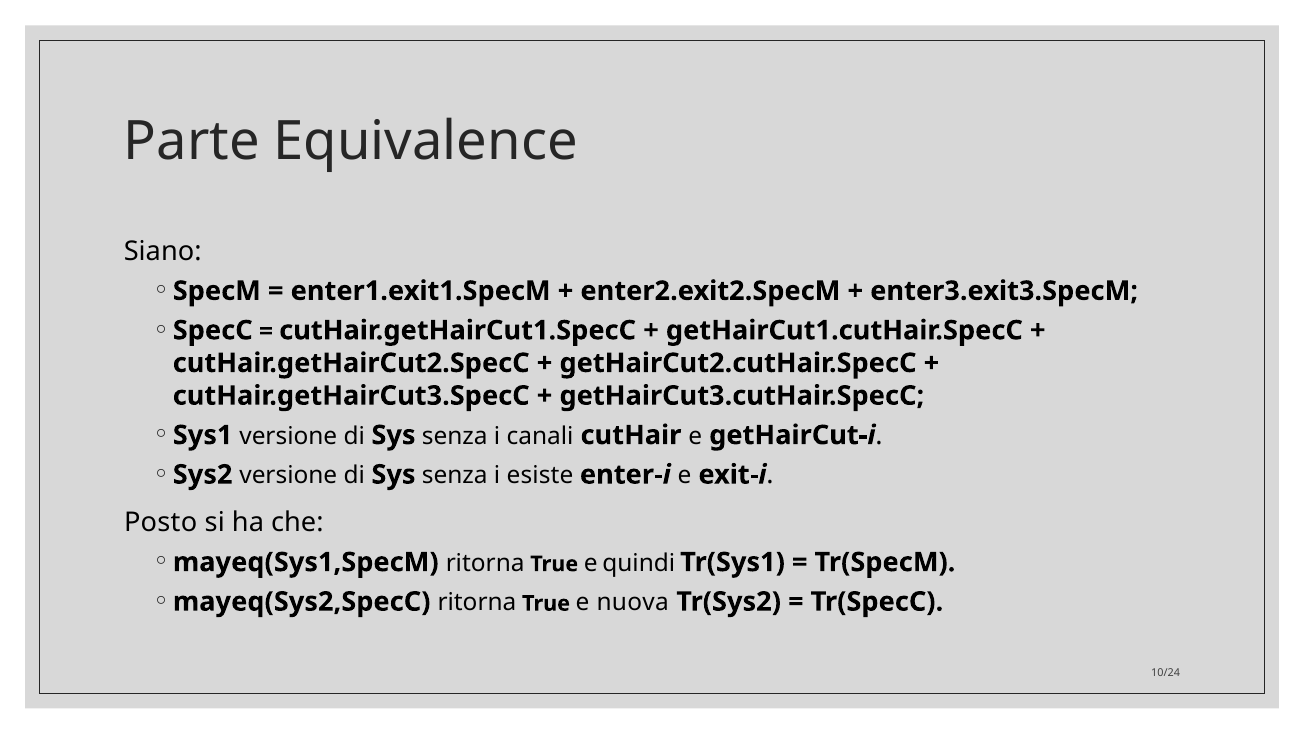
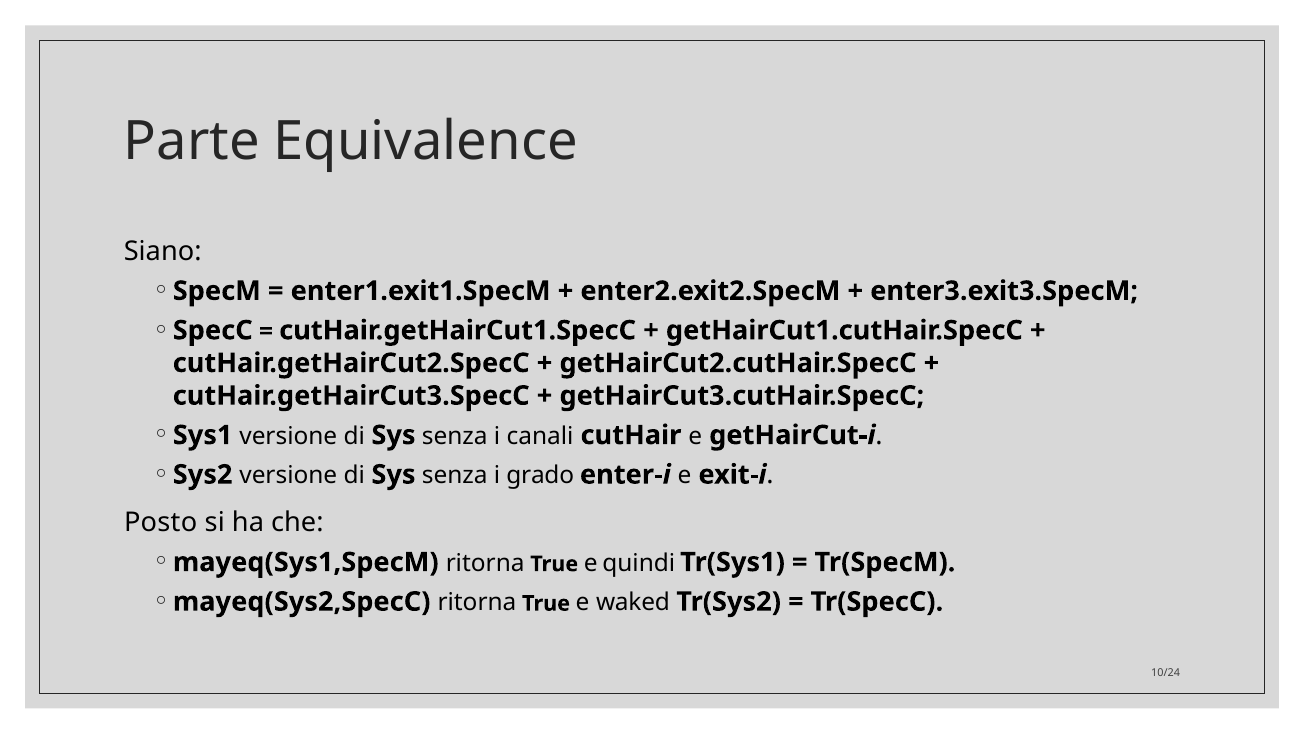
esiste: esiste -> grado (540, 475)
nuova: nuova -> waked (633, 602)
